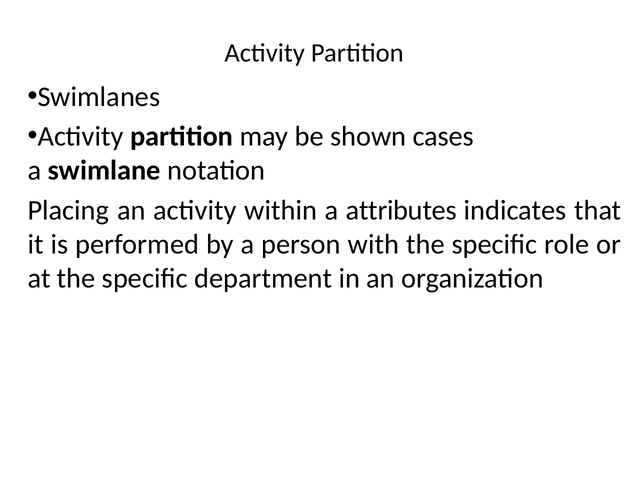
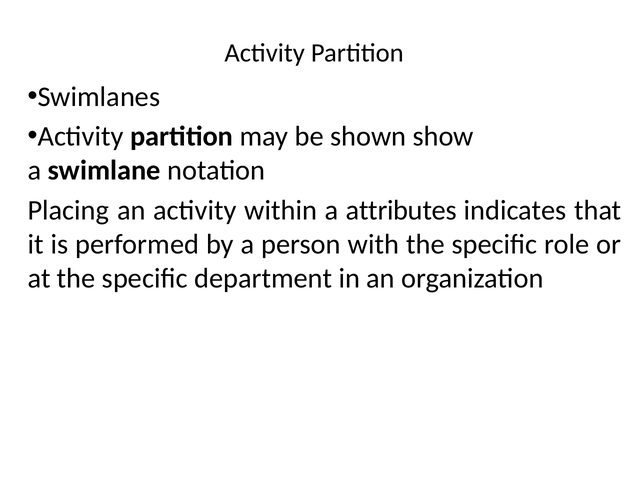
cases: cases -> show (443, 137)
